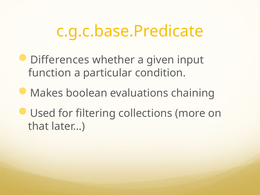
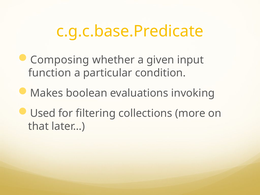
Differences: Differences -> Composing (60, 60)
chaining: chaining -> invoking (193, 93)
